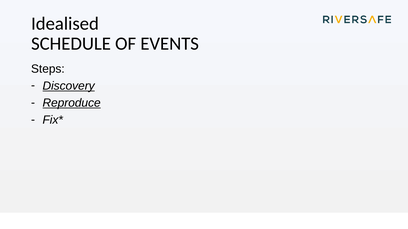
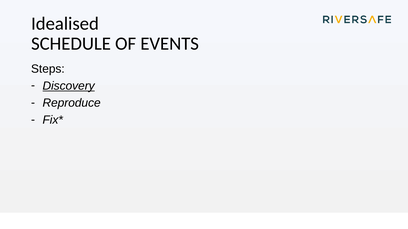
Reproduce underline: present -> none (72, 103)
